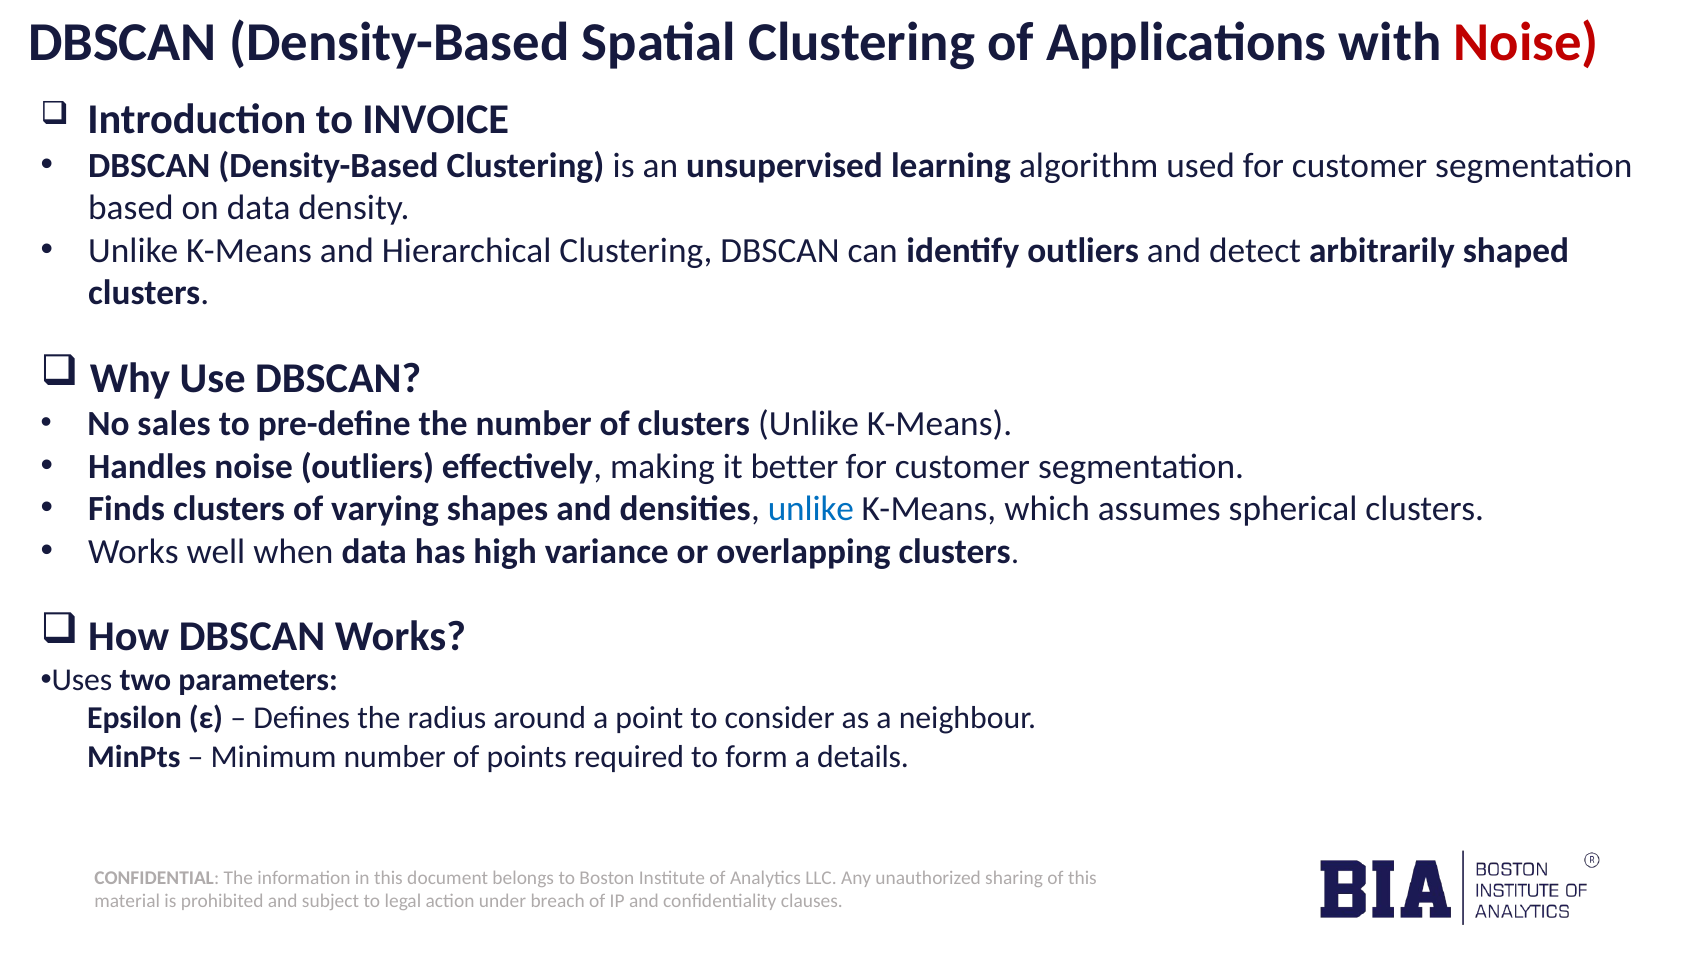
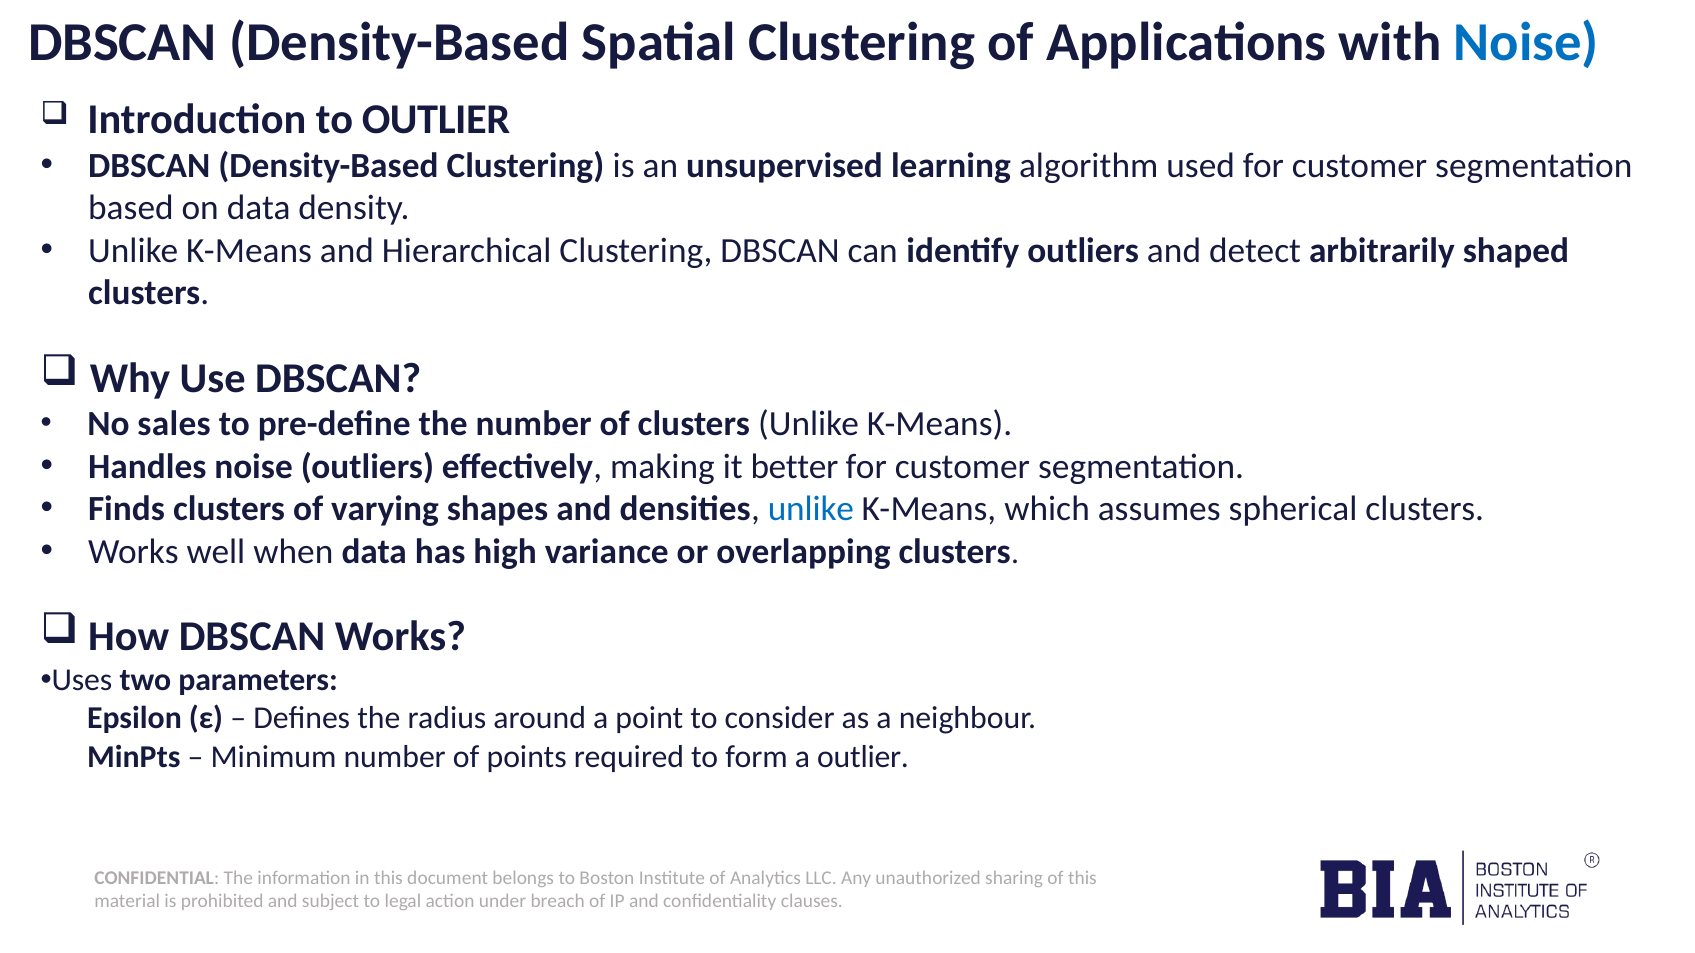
Noise colour: red -> blue (1526, 42)
to INVOICE: INVOICE -> OUTLIER (436, 120)
a details: details -> outlier (863, 757)
